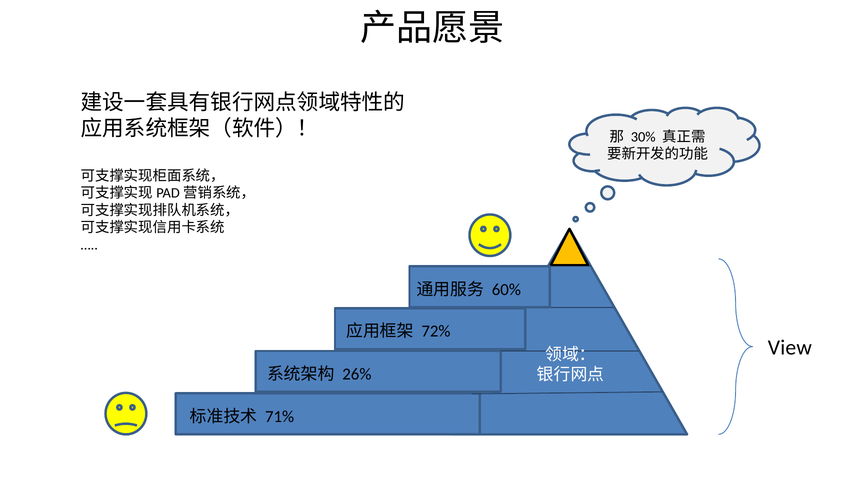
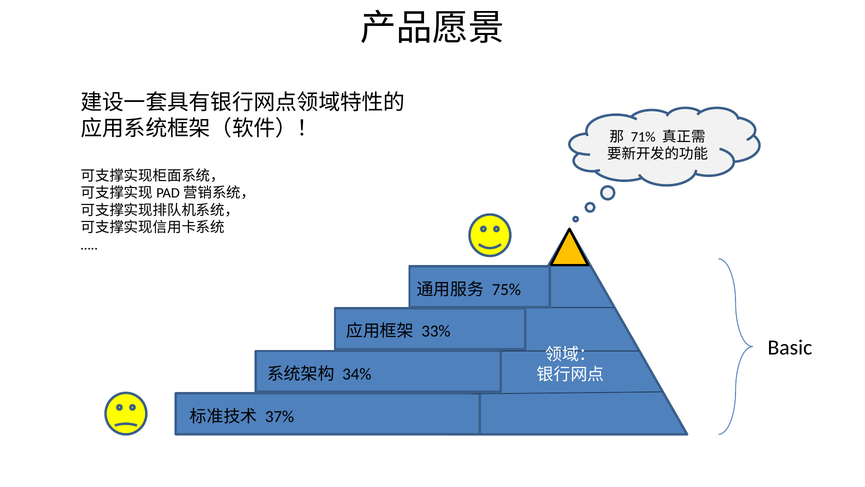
30%: 30% -> 71% (643, 137)
60%: 60% -> 75% (506, 289)
72%: 72% -> 33% (436, 331)
View: View -> Basic (790, 348)
26%: 26% -> 34% (357, 374)
71%: 71% -> 37% (280, 416)
